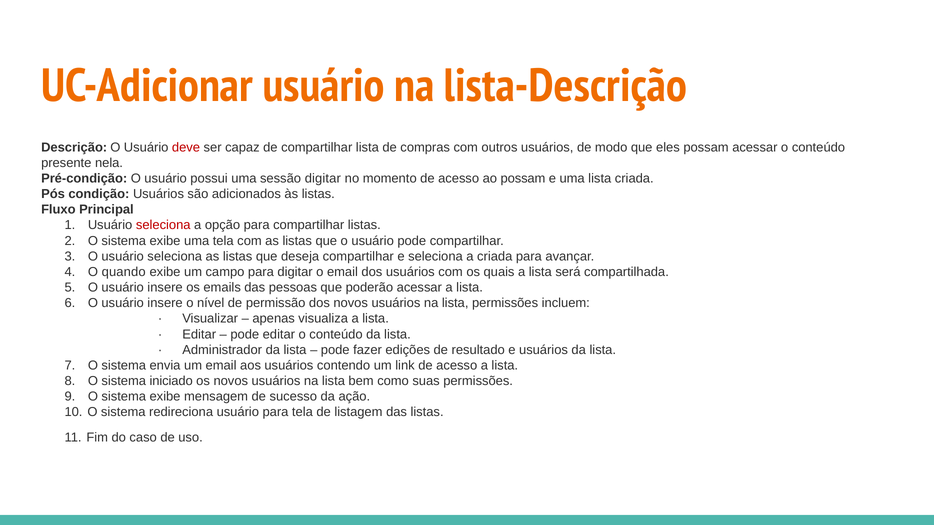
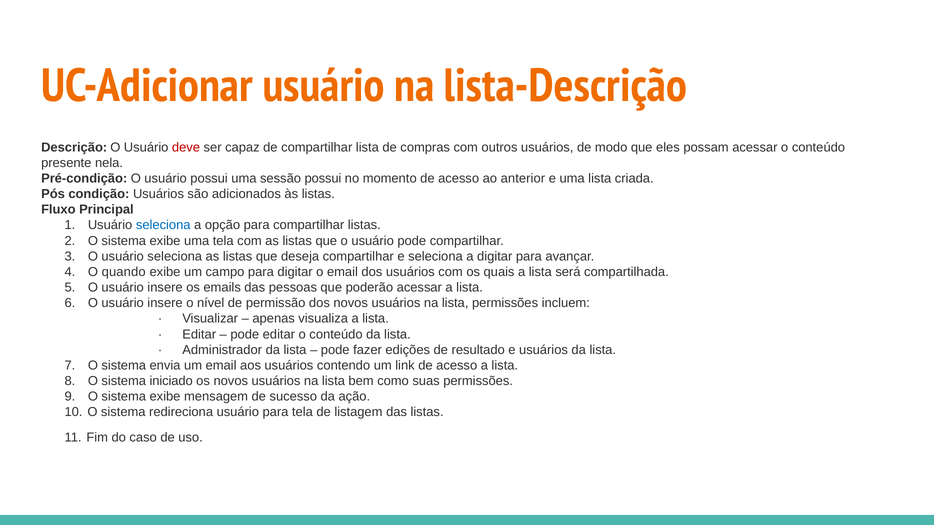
sessão digitar: digitar -> possui (323, 179)
ao possam: possam -> anterior (523, 179)
seleciona colour: red -> blue (163, 225)
a criada: criada -> digitar (495, 257)
